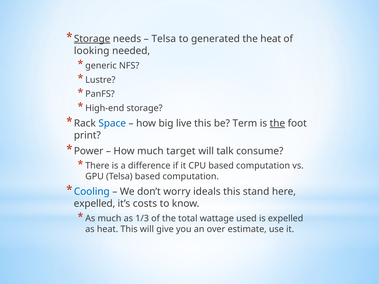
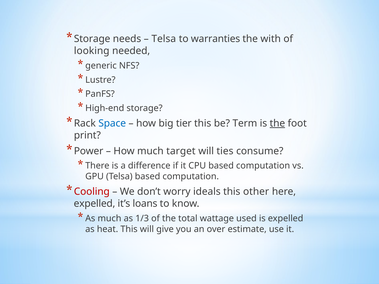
Storage underline: present -> none (92, 39)
generated: generated -> warranties (216, 39)
the heat: heat -> with (271, 39)
live: live -> tier (184, 123)
talk: talk -> ties (225, 151)
Cooling colour: blue -> red (92, 192)
stand: stand -> other (256, 192)
costs: costs -> loans (145, 204)
